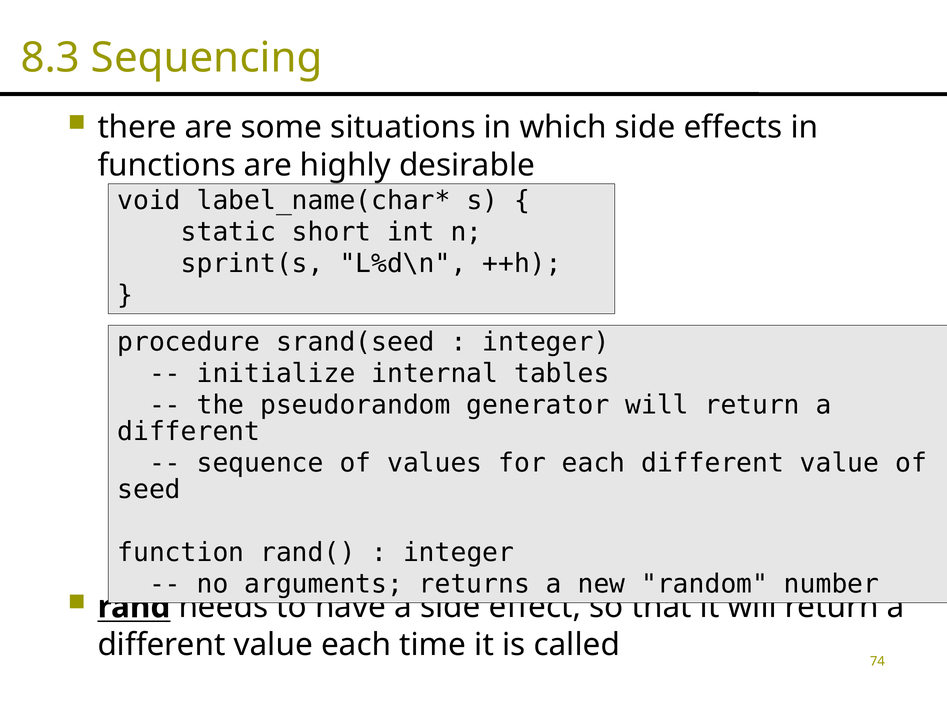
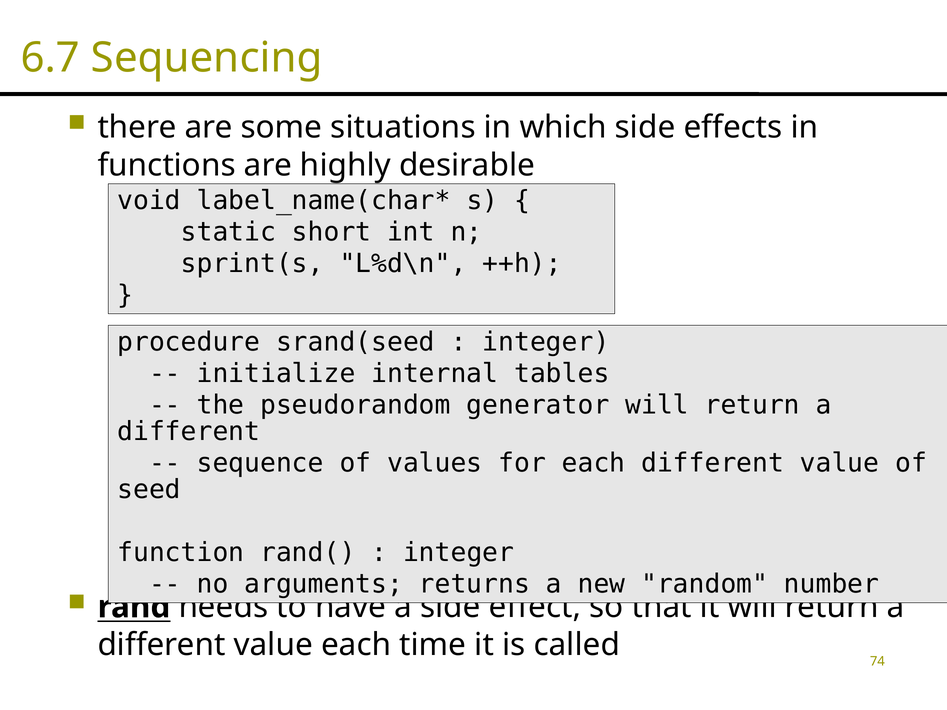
8.3: 8.3 -> 6.7 (50, 58)
